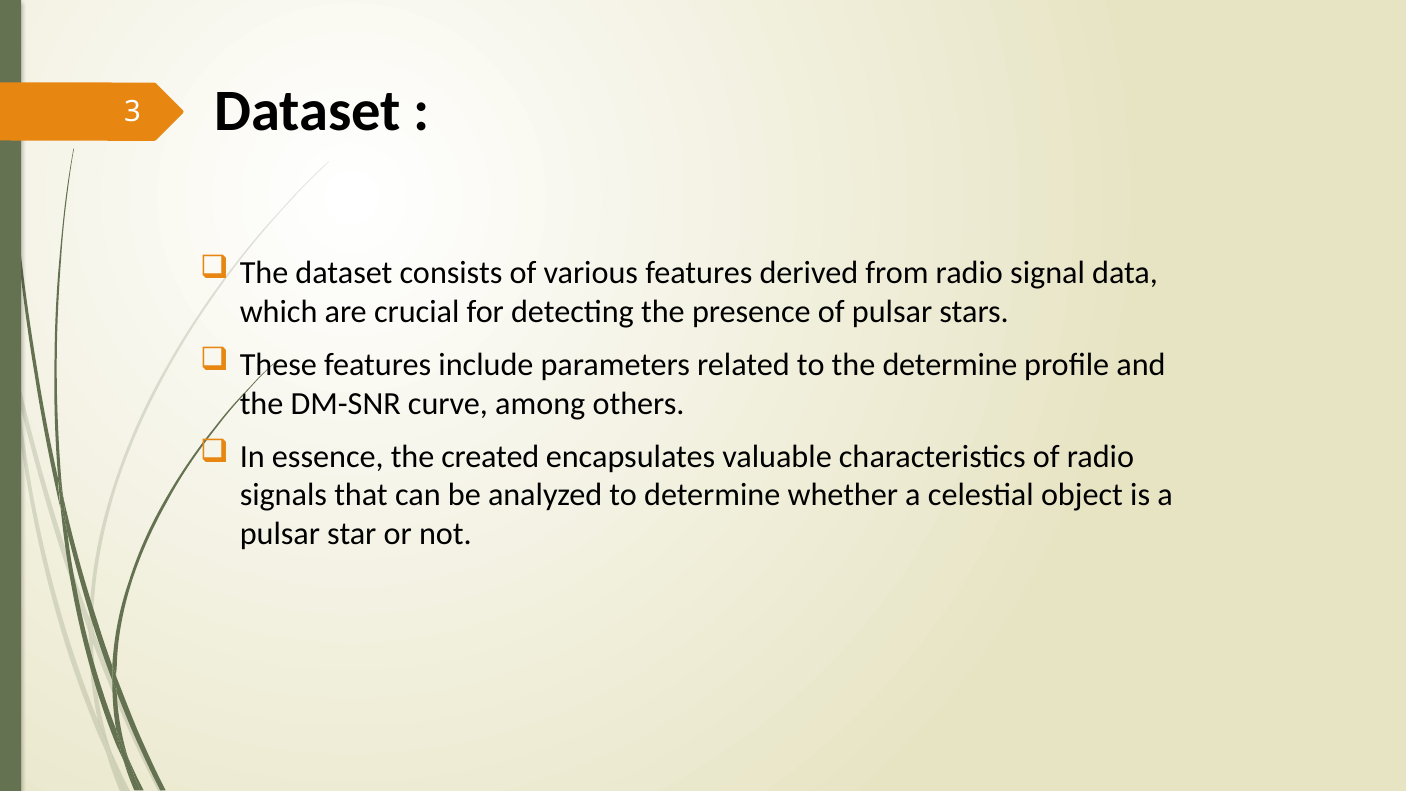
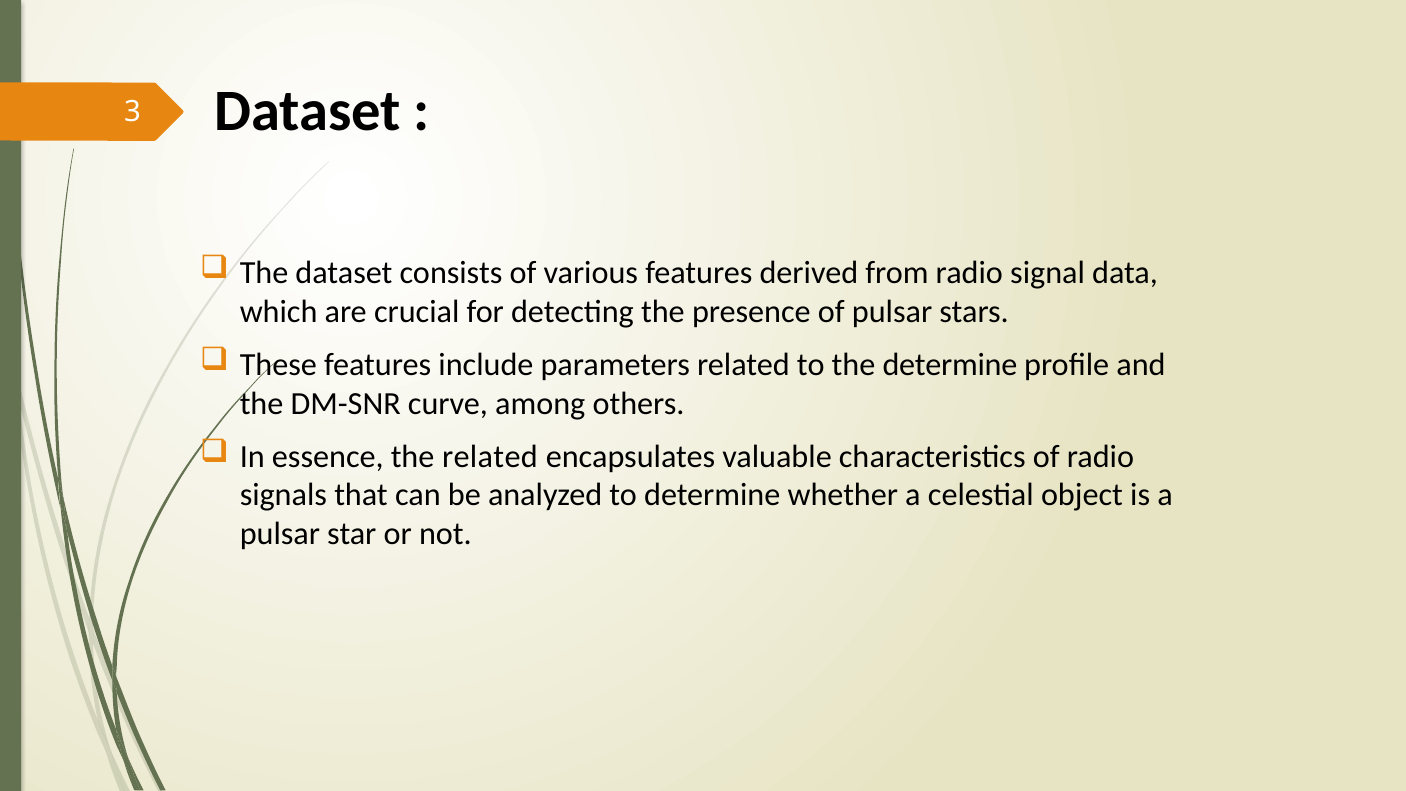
the created: created -> related (490, 457)
